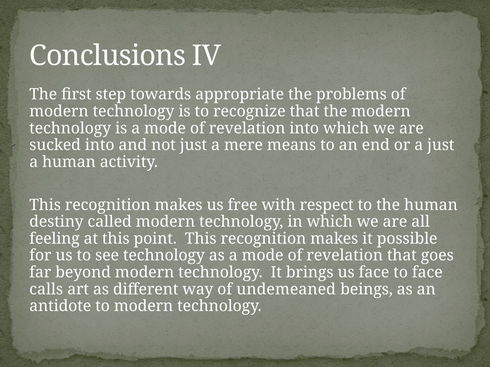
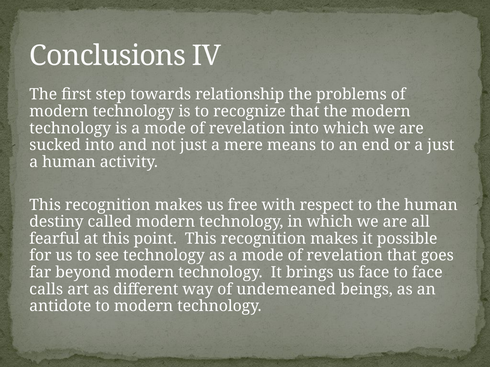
appropriate: appropriate -> relationship (240, 95)
feeling: feeling -> fearful (55, 239)
